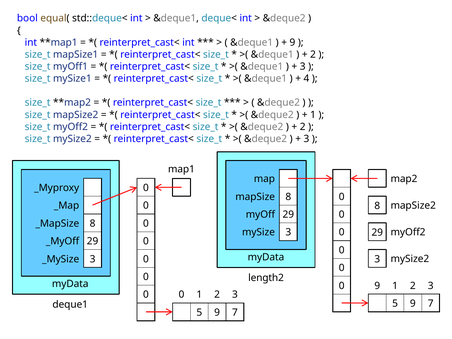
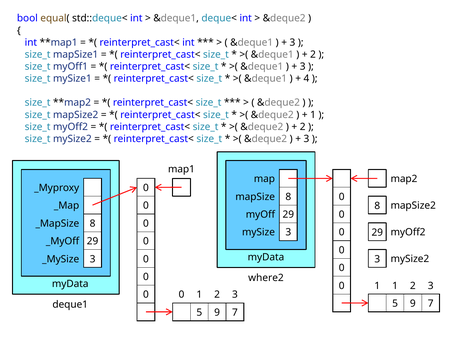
9: 9 -> 3 (292, 42)
length2: length2 -> where2 (266, 278)
9: 9 -> 1 (377, 286)
